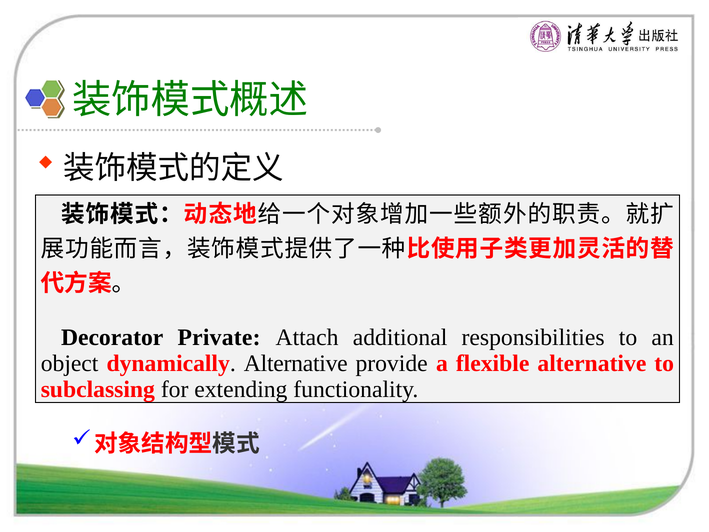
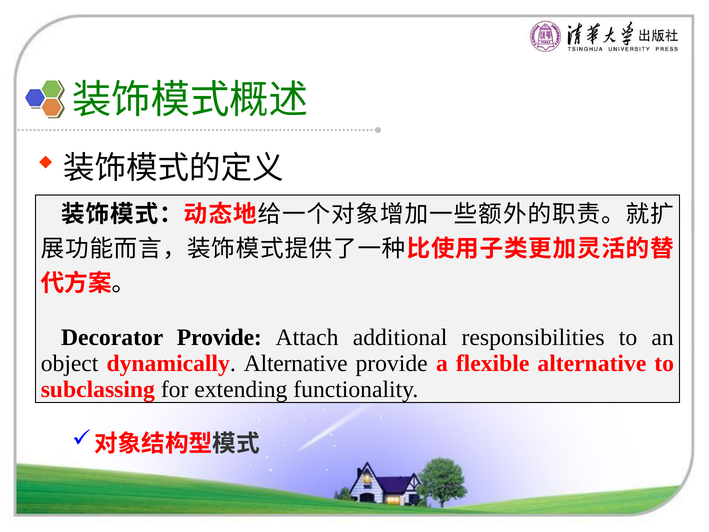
Decorator Private: Private -> Provide (219, 337)
